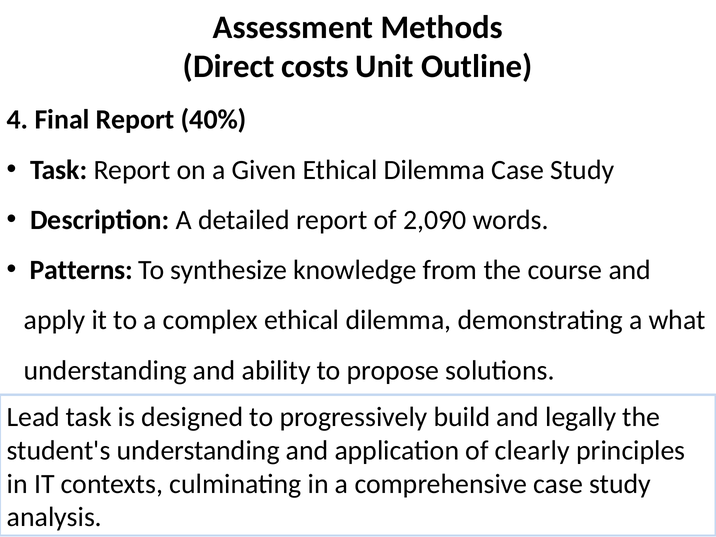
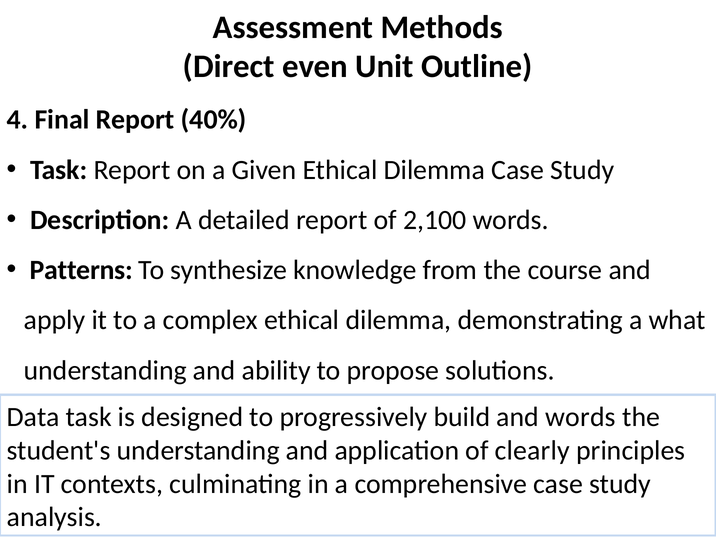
costs: costs -> even (315, 67)
2,090: 2,090 -> 2,100 (435, 220)
Lead: Lead -> Data (33, 417)
and legally: legally -> words (581, 417)
